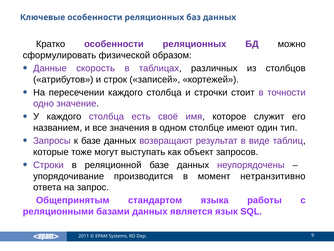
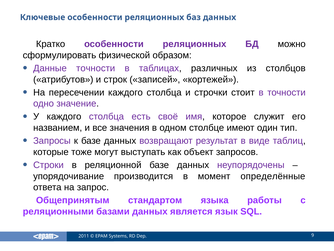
Данные скорость: скорость -> точности (96, 68)
нетранзитивно: нетранзитивно -> определённые (273, 176)
